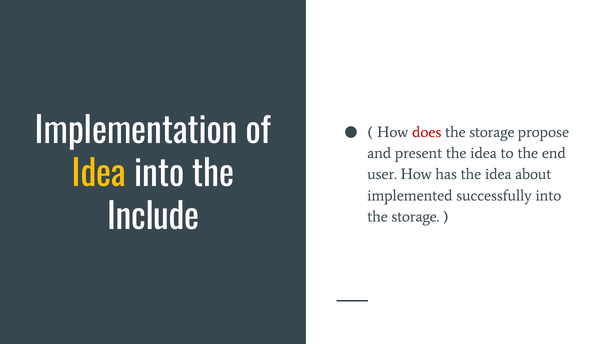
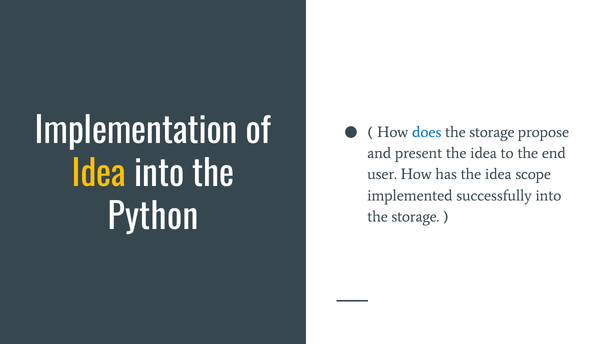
does colour: red -> blue (427, 132)
about: about -> scope (533, 175)
Include: Include -> Python (153, 217)
